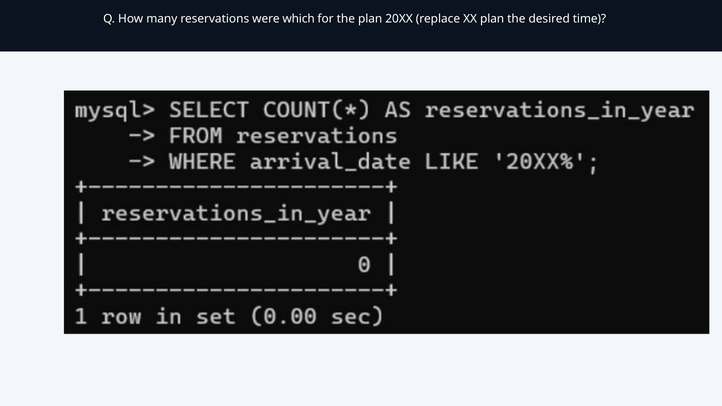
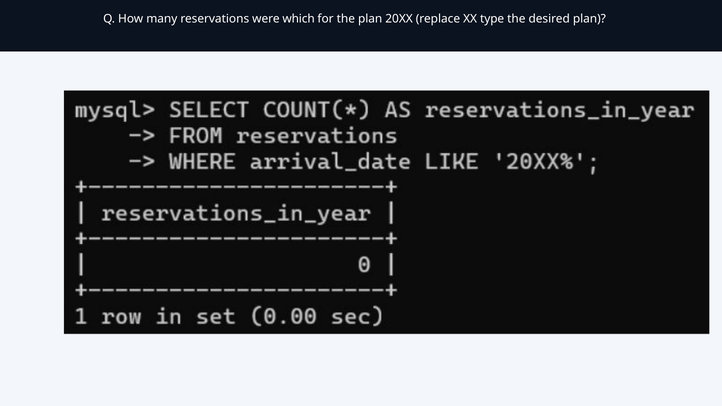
XX plan: plan -> type (492, 19)
desired time: time -> plan (589, 19)
